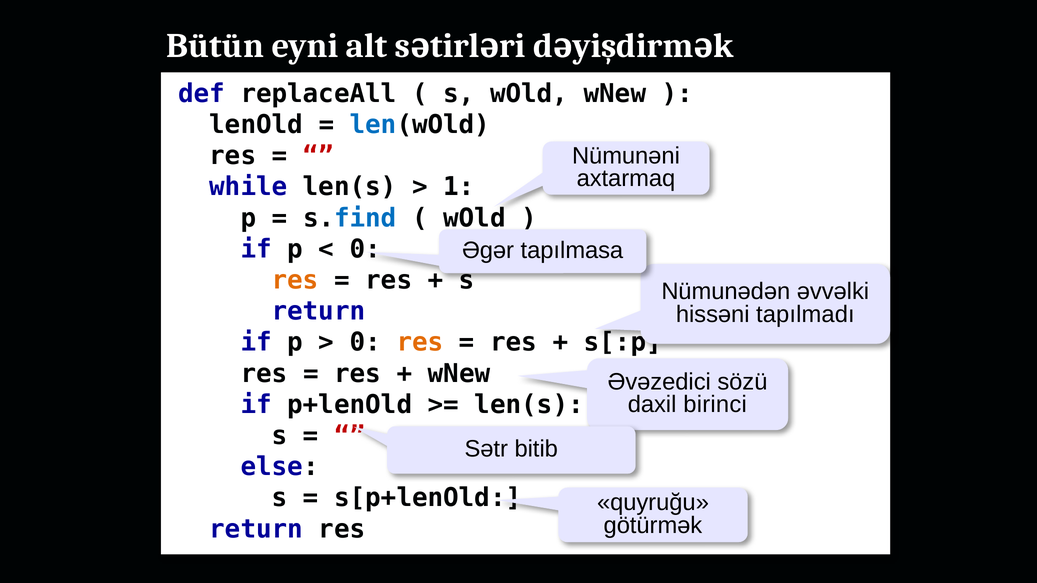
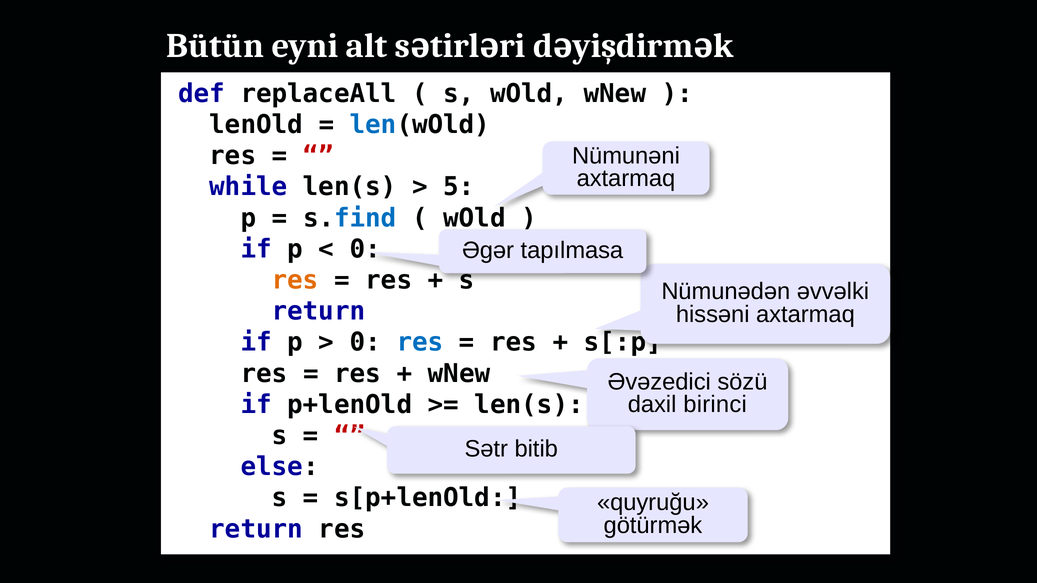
1: 1 -> 5 (459, 187)
hissəni tapılmadı: tapılmadı -> axtarmaq (805, 314)
res colour: orange -> blue (420, 343)
